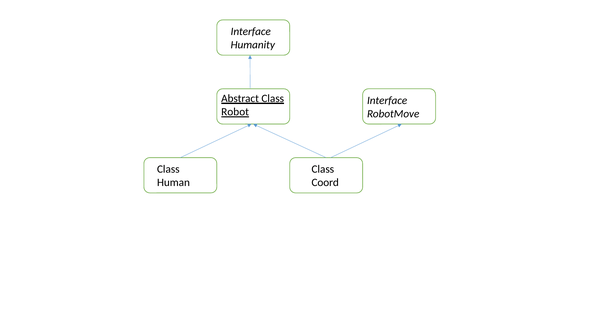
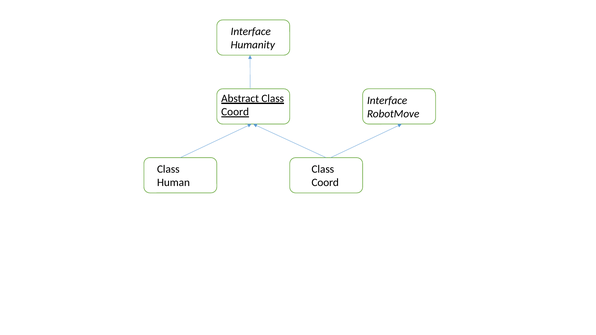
Robot: Robot -> Coord (235, 112)
